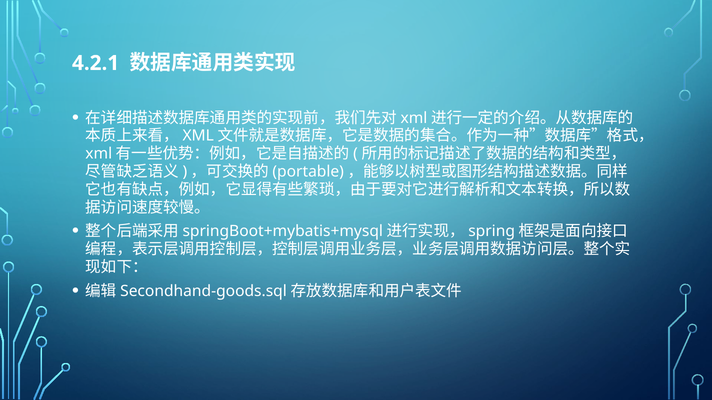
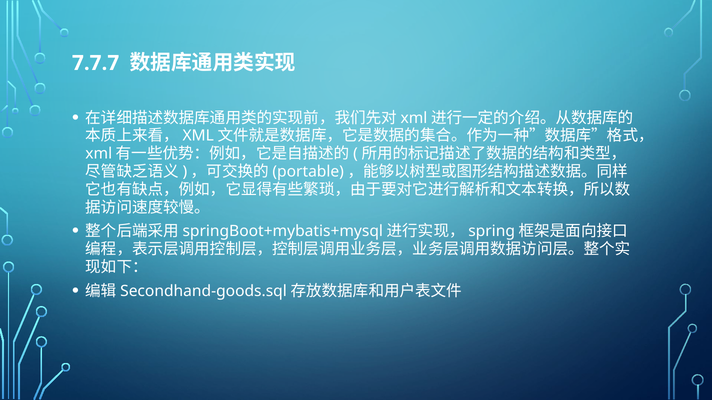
4.2.1: 4.2.1 -> 7.7.7 (96, 63)
